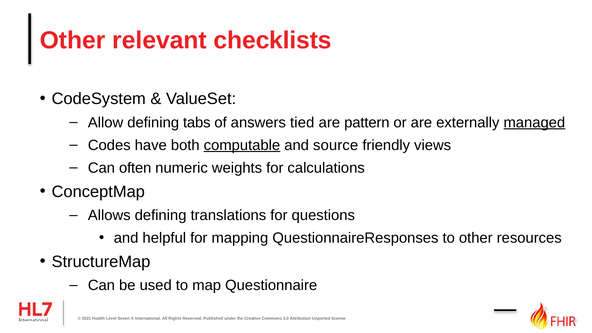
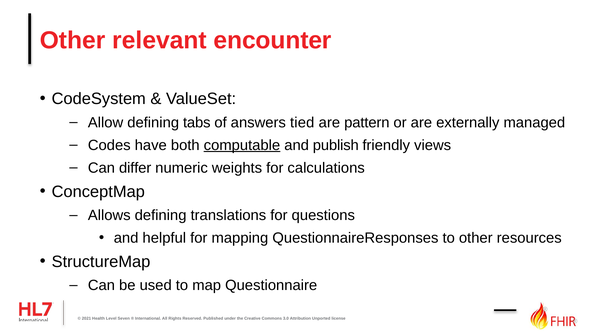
checklists: checklists -> encounter (273, 40)
managed underline: present -> none (534, 122)
source: source -> publish (336, 145)
often: often -> differ (135, 168)
